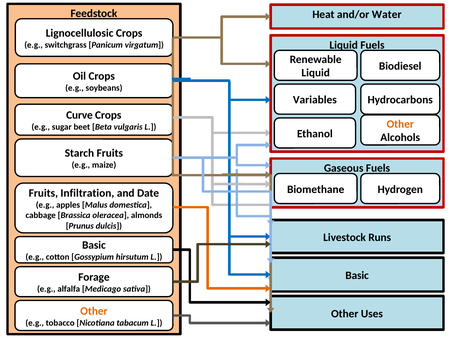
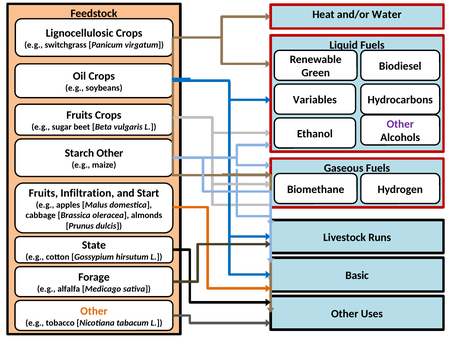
Liquid: Liquid -> Green (316, 73)
Curve: Curve -> Fruits (79, 115)
Other colour: orange -> purple (400, 124)
Starch Fruits: Fruits -> Other (110, 153)
Date: Date -> Start (148, 193)
Basic: Basic -> State (94, 245)
